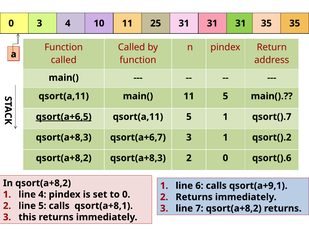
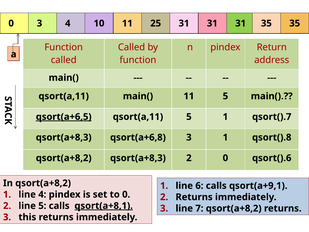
qsort(a+6,7: qsort(a+6,7 -> qsort(a+6,8 (138, 137)
qsort().2: qsort().2 -> qsort().8 (272, 137)
qsort(a+8,1 underline: none -> present (104, 206)
